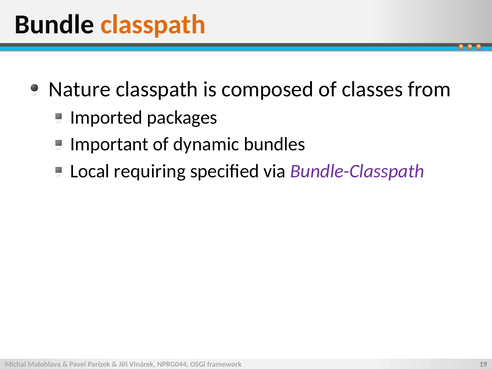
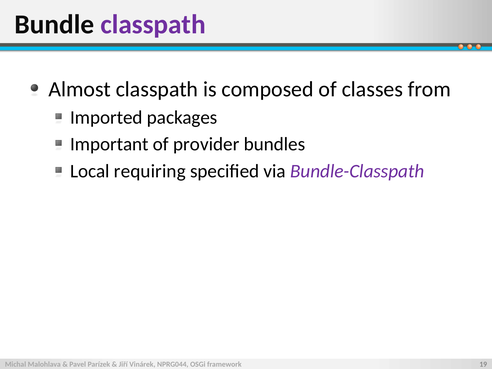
classpath colour: orange -> purple (153, 24)
Nature: Nature -> Almost (80, 89)
dynamic: dynamic -> provider (206, 144)
